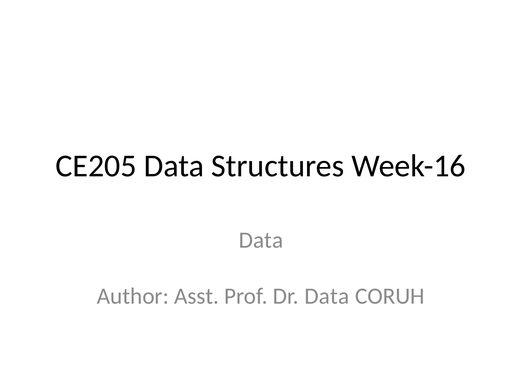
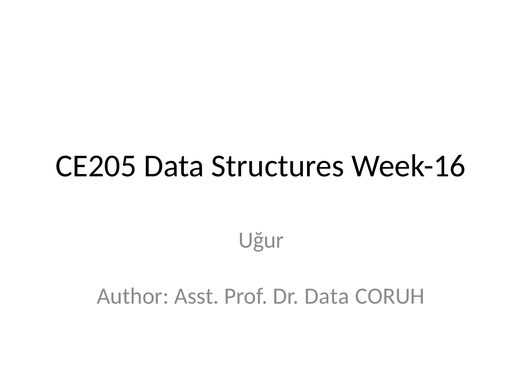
Data: Data -> Uğur (261, 240)
